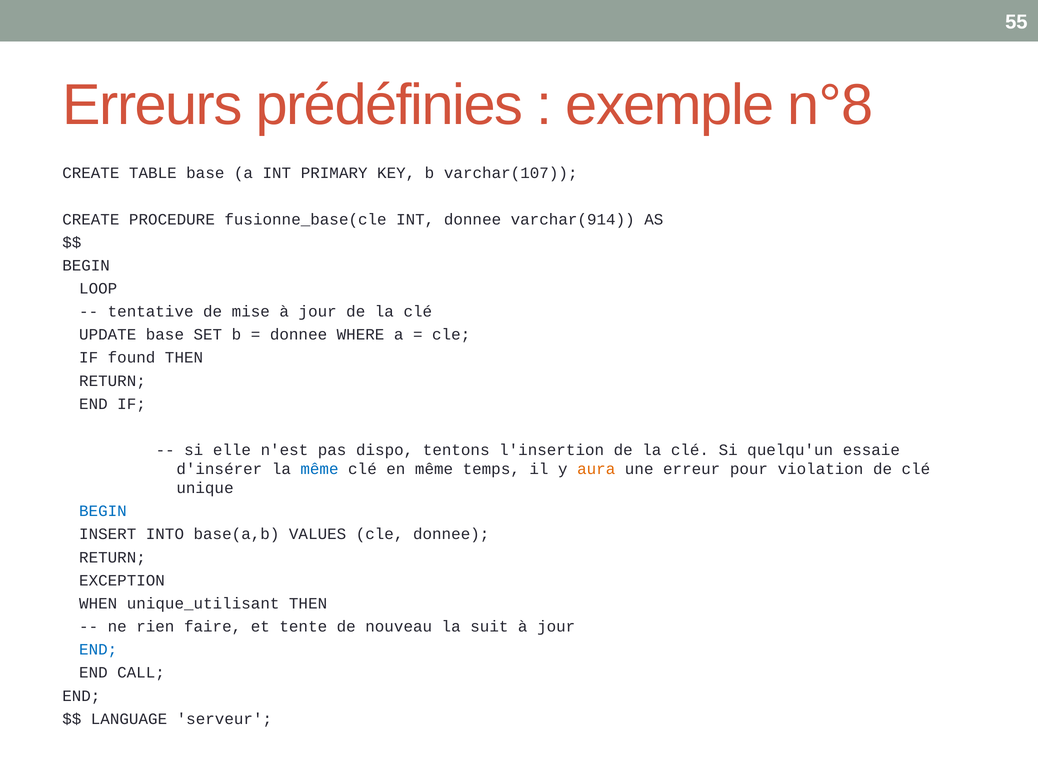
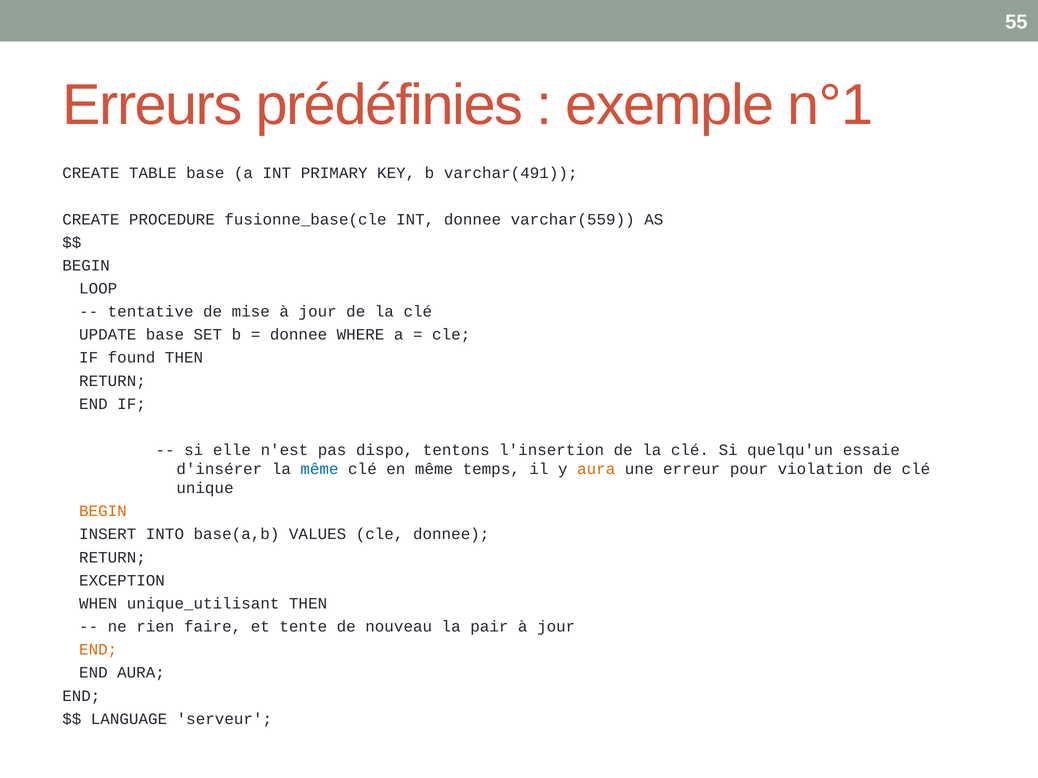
n°8: n°8 -> n°1 (830, 105)
varchar(107: varchar(107 -> varchar(491 (511, 173)
varchar(914: varchar(914 -> varchar(559 (573, 219)
BEGIN colour: blue -> orange (103, 512)
suit: suit -> pair (489, 627)
END colour: blue -> orange (98, 650)
END CALL: CALL -> AURA (141, 673)
